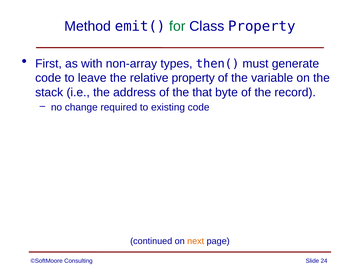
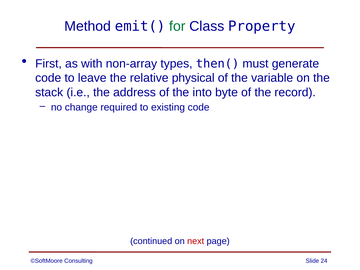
relative property: property -> physical (193, 78)
that: that -> into (202, 92)
next colour: orange -> red (196, 241)
